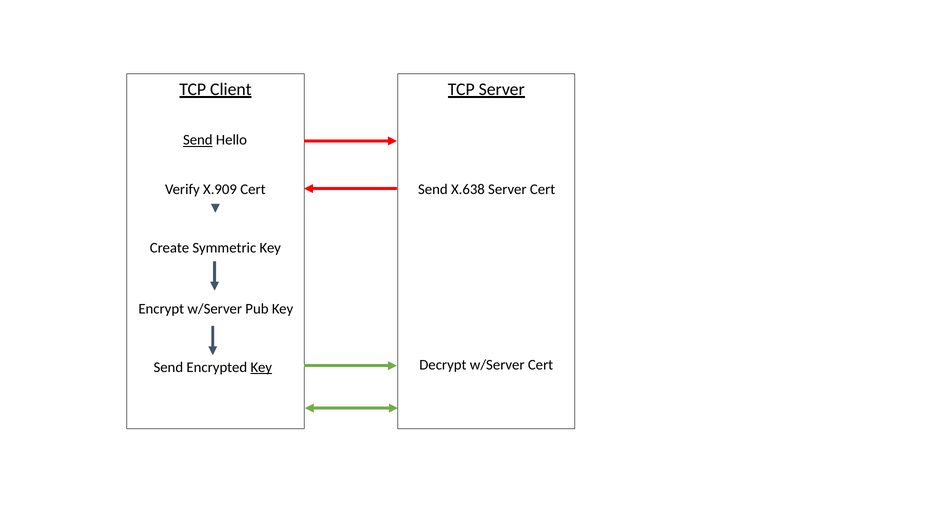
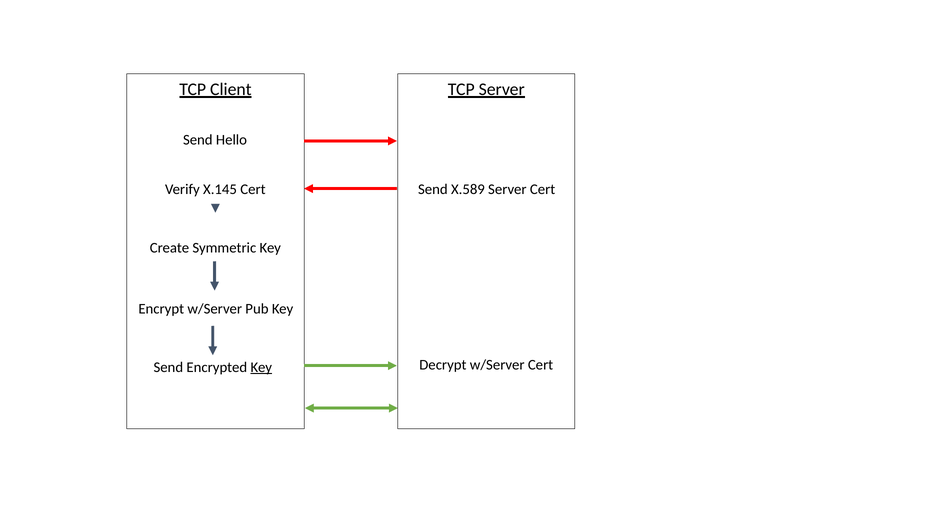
Send underline: present -> none (198, 140)
X.909: X.909 -> X.145 (220, 189)
X.638: X.638 -> X.589 (468, 189)
